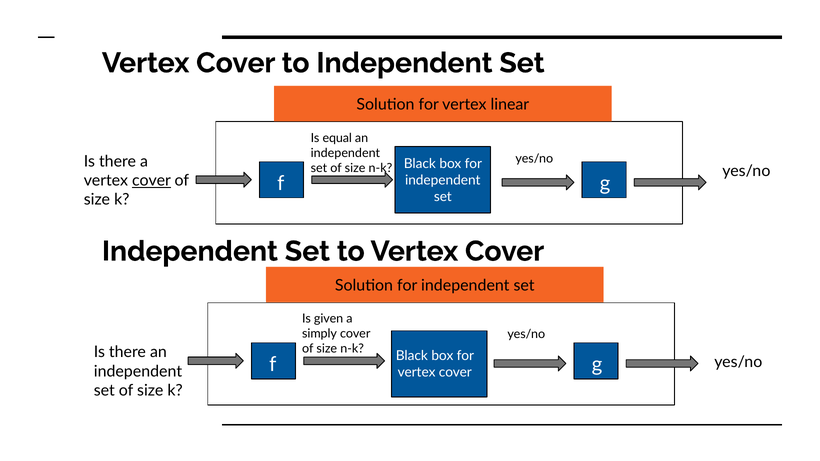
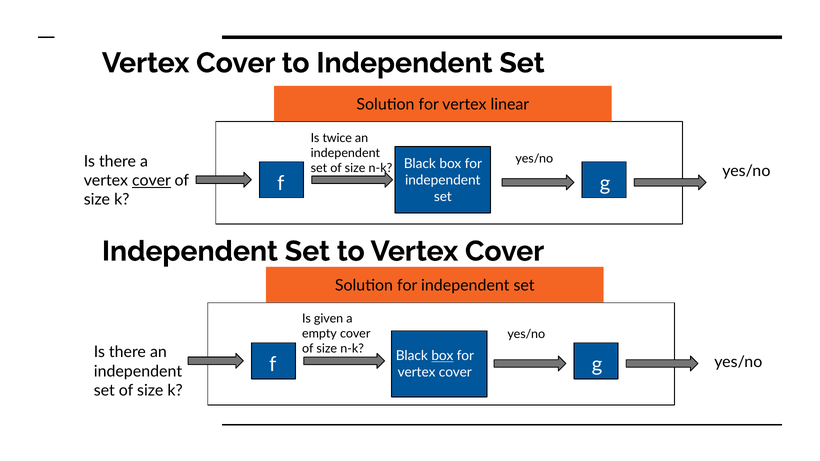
equal: equal -> twice (337, 138)
simply: simply -> empty (319, 334)
box underline: none -> present (442, 356)
